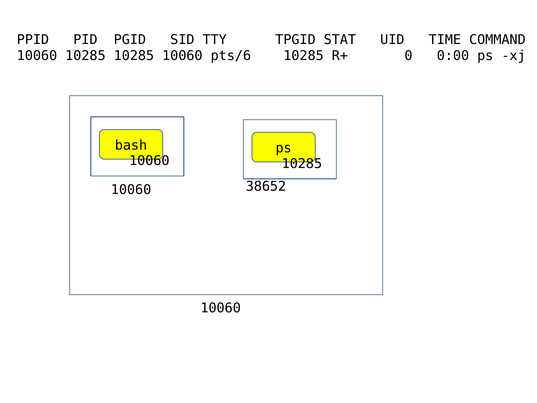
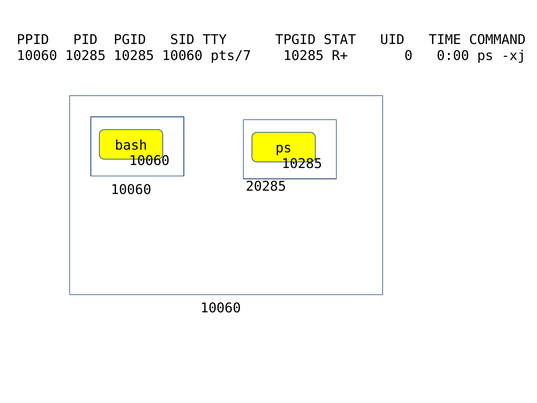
pts/6: pts/6 -> pts/7 (231, 56)
38652: 38652 -> 20285 (266, 186)
